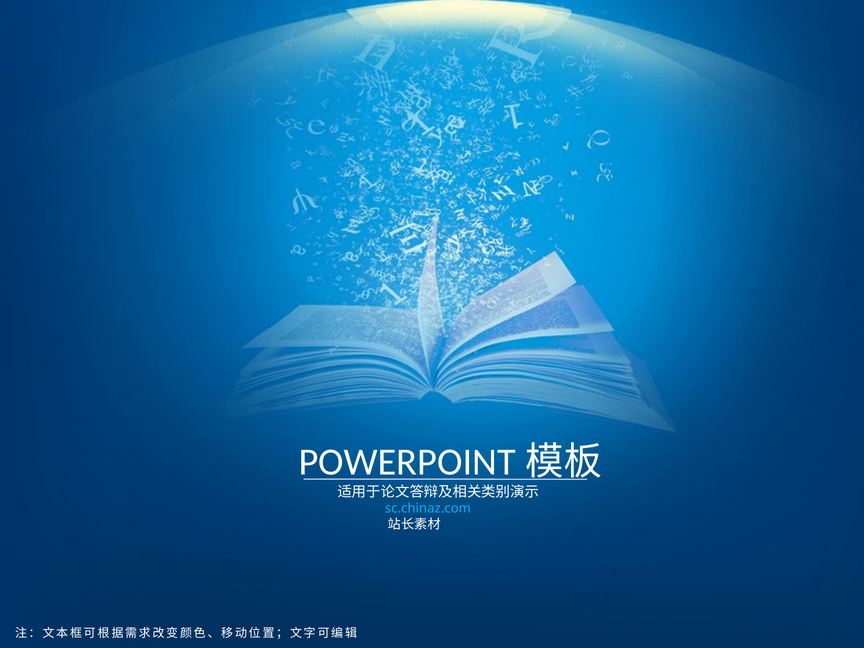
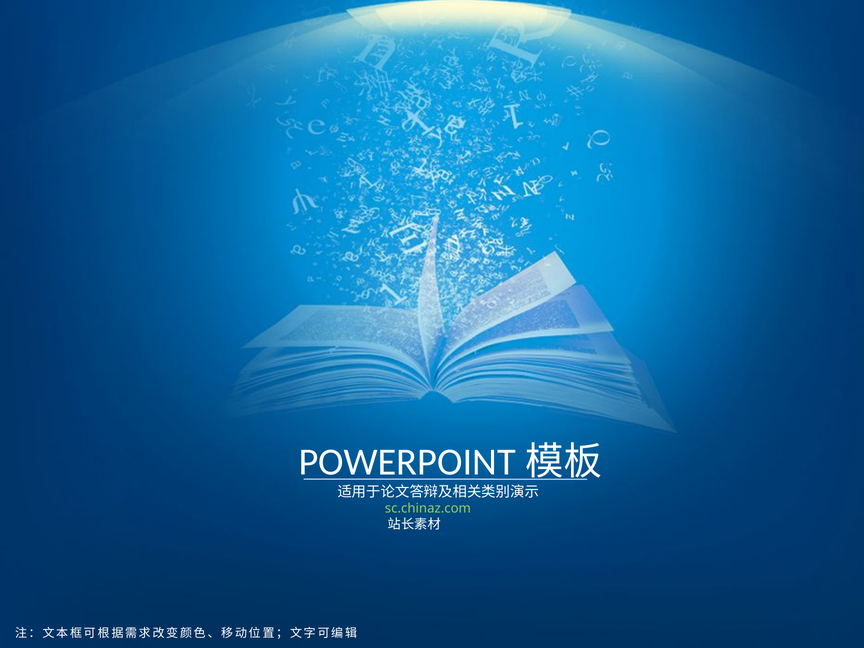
sc.chinaz.com colour: light blue -> light green (428, 508)
